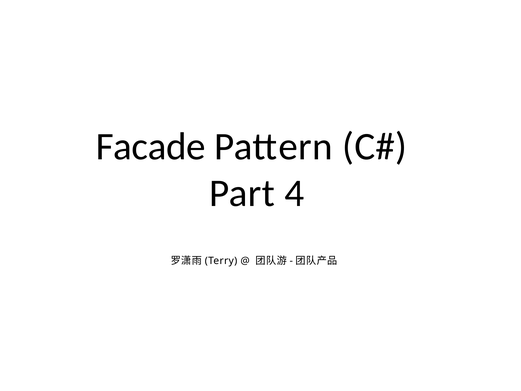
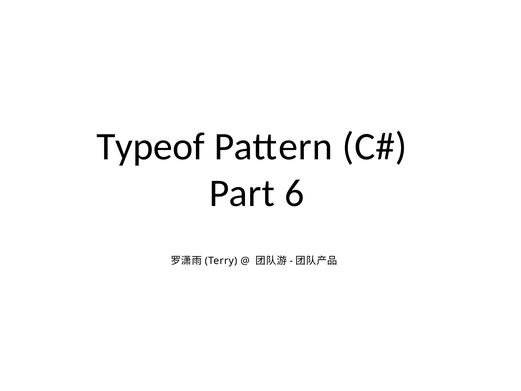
Facade: Facade -> Typeof (151, 146)
4: 4 -> 6 (294, 193)
